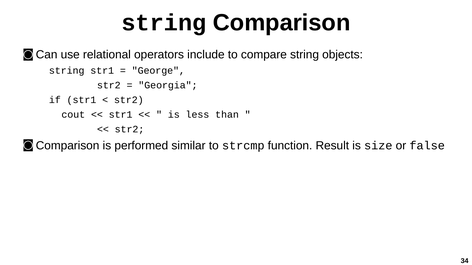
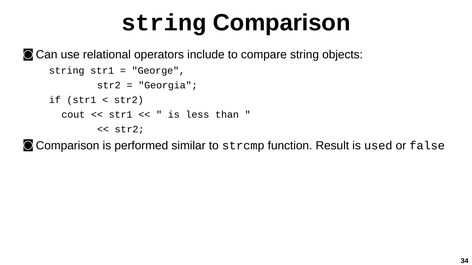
size: size -> used (378, 146)
